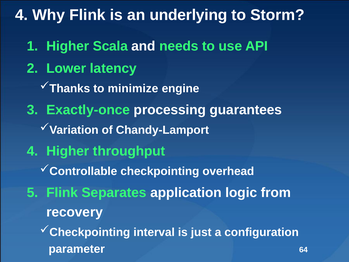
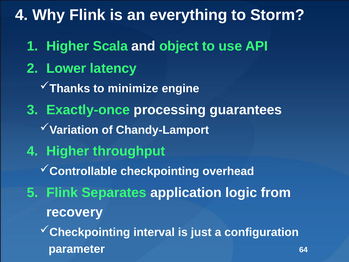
underlying: underlying -> everything (188, 15)
needs: needs -> object (179, 46)
